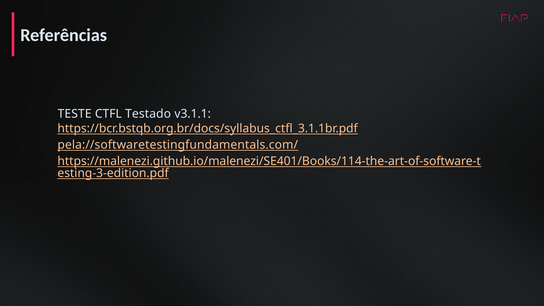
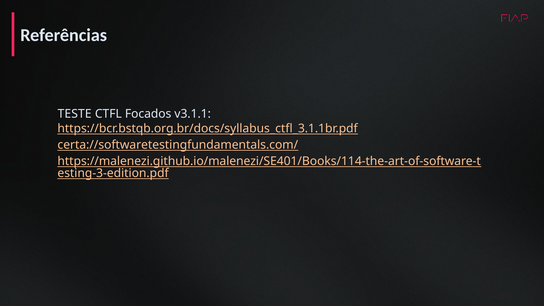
Testado: Testado -> Focados (148, 114)
pela://softwaretestingfundamentals.com/: pela://softwaretestingfundamentals.com/ -> certa://softwaretestingfundamentals.com/ (178, 145)
